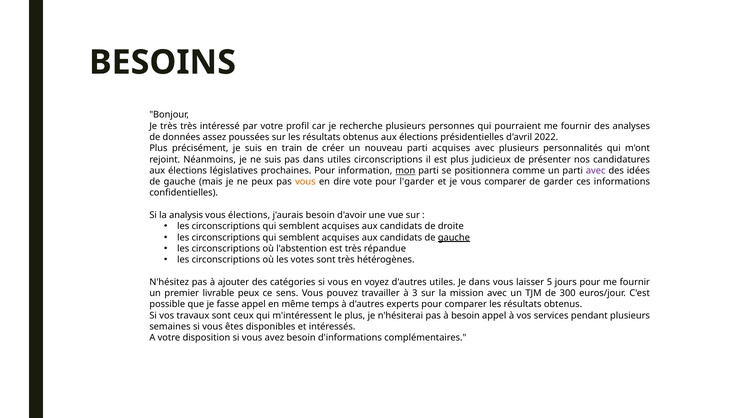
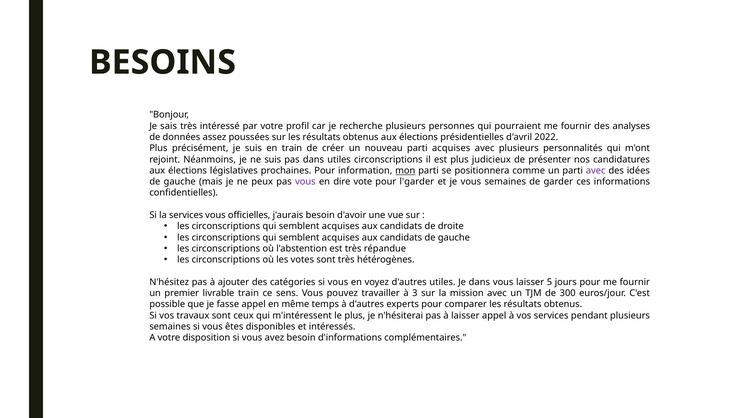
Je très: très -> sais (169, 126)
vous colour: orange -> purple (305, 181)
vous comparer: comparer -> semaines (505, 181)
la analysis: analysis -> services (186, 215)
vous élections: élections -> officielles (249, 215)
gauche underline: present -> none (454, 237)
livrable peux: peux -> train (248, 293)
à besoin: besoin -> laisser (465, 315)
